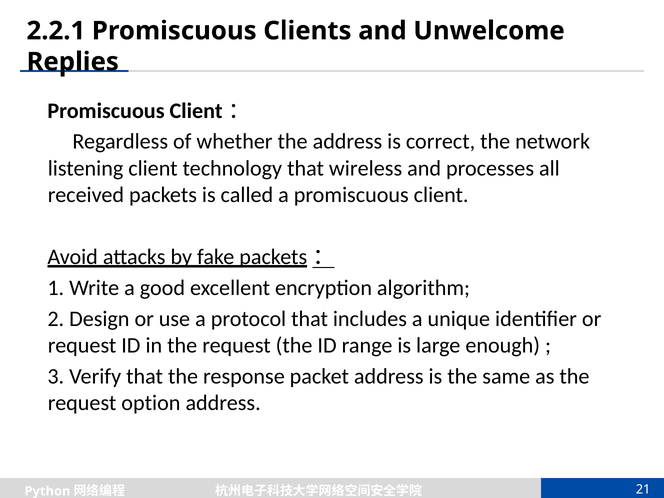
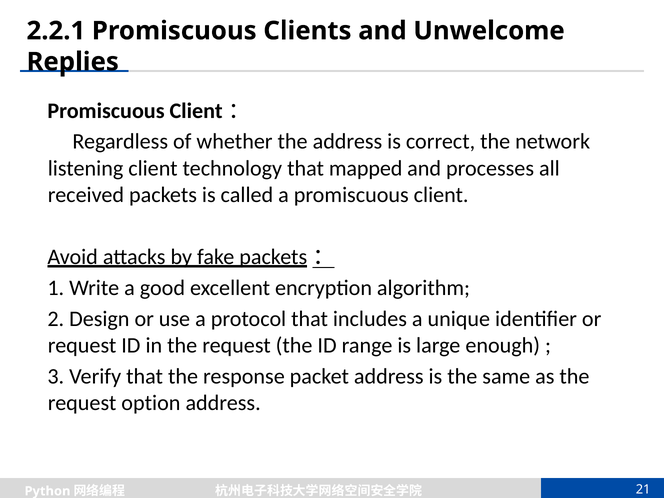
wireless: wireless -> mapped (366, 168)
